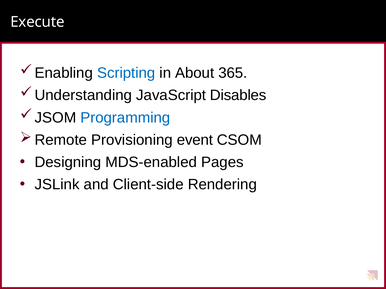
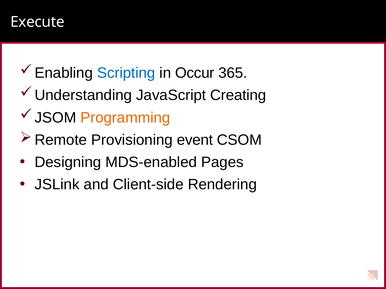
About: About -> Occur (195, 73)
Disables: Disables -> Creating (238, 95)
Programming colour: blue -> orange (125, 118)
